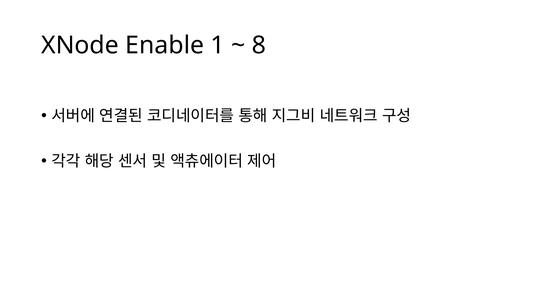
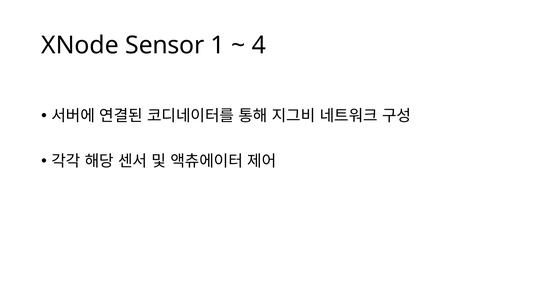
Enable: Enable -> Sensor (165, 45)
8: 8 -> 4 (259, 45)
